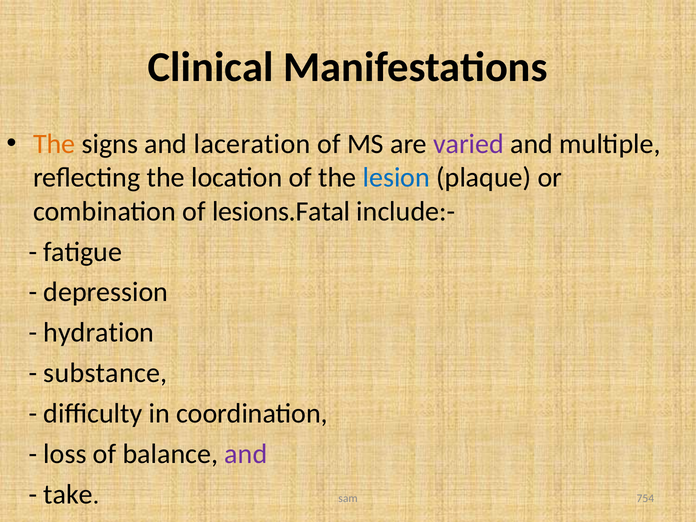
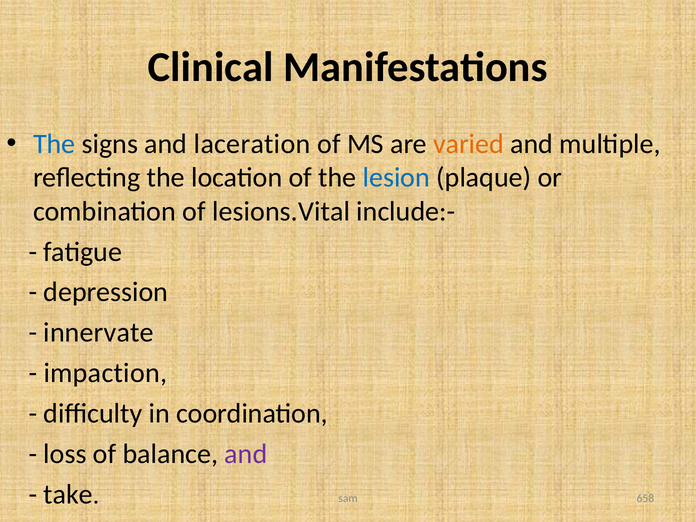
The colour: orange -> blue (54, 144)
varied colour: purple -> orange (469, 144)
lesions.Fatal: lesions.Fatal -> lesions.Vital (281, 211)
hydration: hydration -> innervate (99, 333)
substance: substance -> impaction (105, 373)
754: 754 -> 658 (645, 498)
